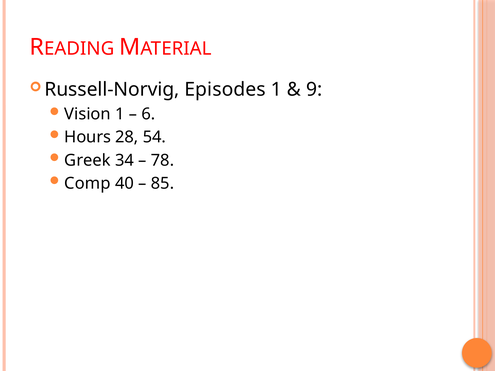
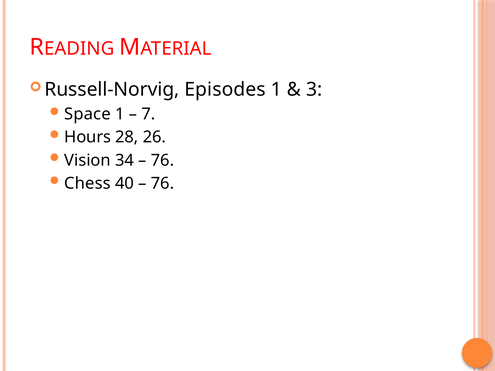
9: 9 -> 3 (314, 90)
Vision: Vision -> Space (87, 114)
6: 6 -> 7 (148, 114)
54: 54 -> 26 (154, 137)
Greek: Greek -> Vision (88, 160)
78: 78 -> 76 (162, 160)
Comp: Comp -> Chess (87, 183)
85: 85 -> 76 (162, 183)
